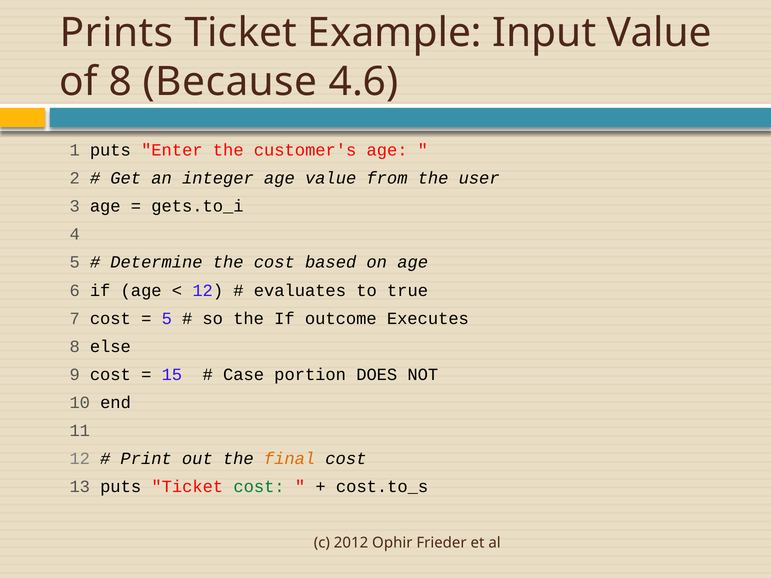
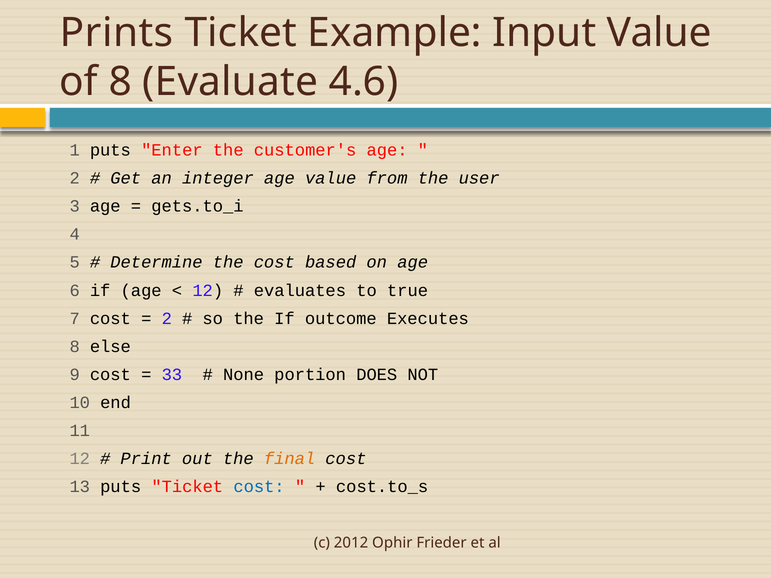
Because: Because -> Evaluate (230, 82)
5: 5 -> 2 (167, 319)
15: 15 -> 33 (172, 375)
Case: Case -> None (244, 375)
cost colour: green -> blue (259, 487)
